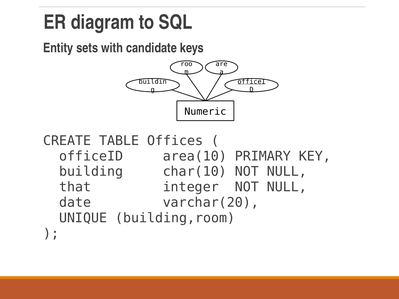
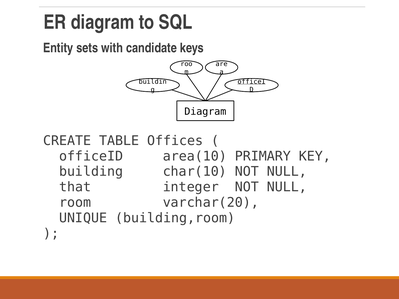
Numeric: Numeric -> Diagram (205, 112)
date: date -> room (75, 203)
